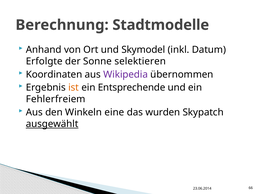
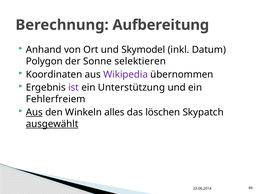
Stadtmodelle: Stadtmodelle -> Aufbereitung (161, 25)
Erfolgte: Erfolgte -> Polygon (44, 61)
ist colour: orange -> purple (74, 88)
Entsprechende: Entsprechende -> Unterstützung (131, 88)
Aus underline: none -> present (34, 112)
eine: eine -> alles (114, 112)
wurden: wurden -> löschen (163, 112)
